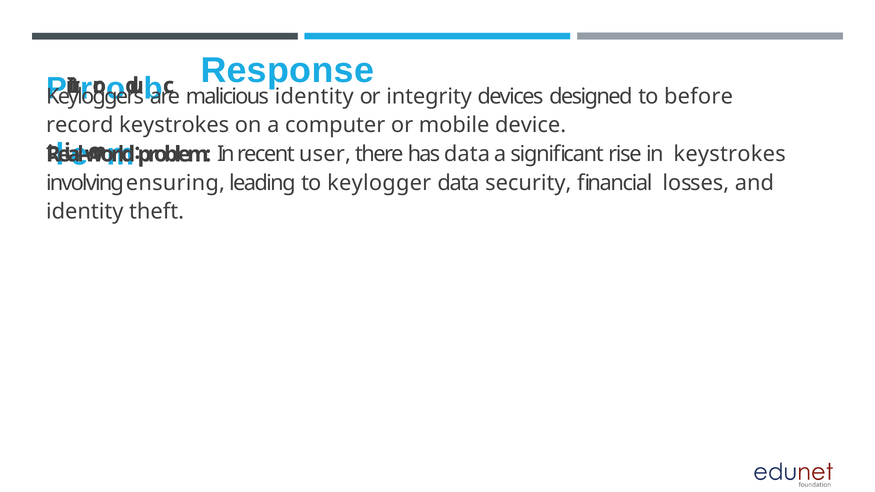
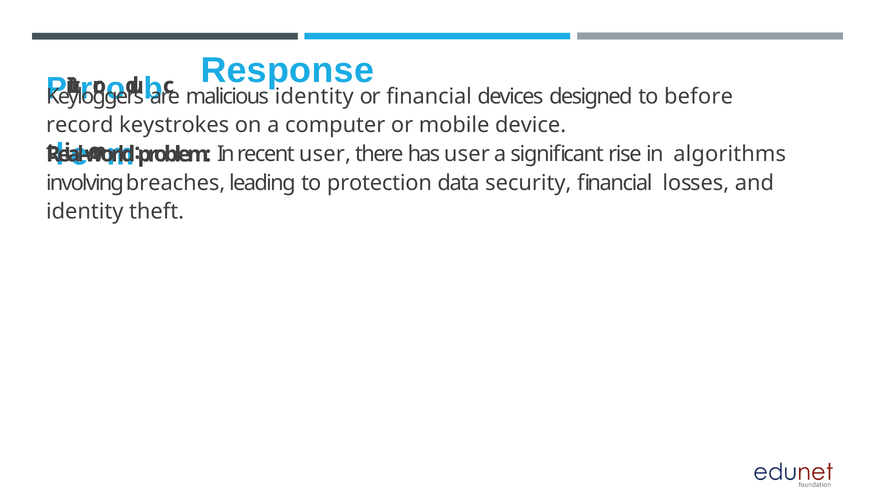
or integrity: integrity -> financial (429, 96)
has data: data -> user (467, 154)
in keystrokes: keystrokes -> algorithms (730, 154)
ensuring: ensuring -> breaches (176, 183)
keylogger: keylogger -> protection (379, 183)
